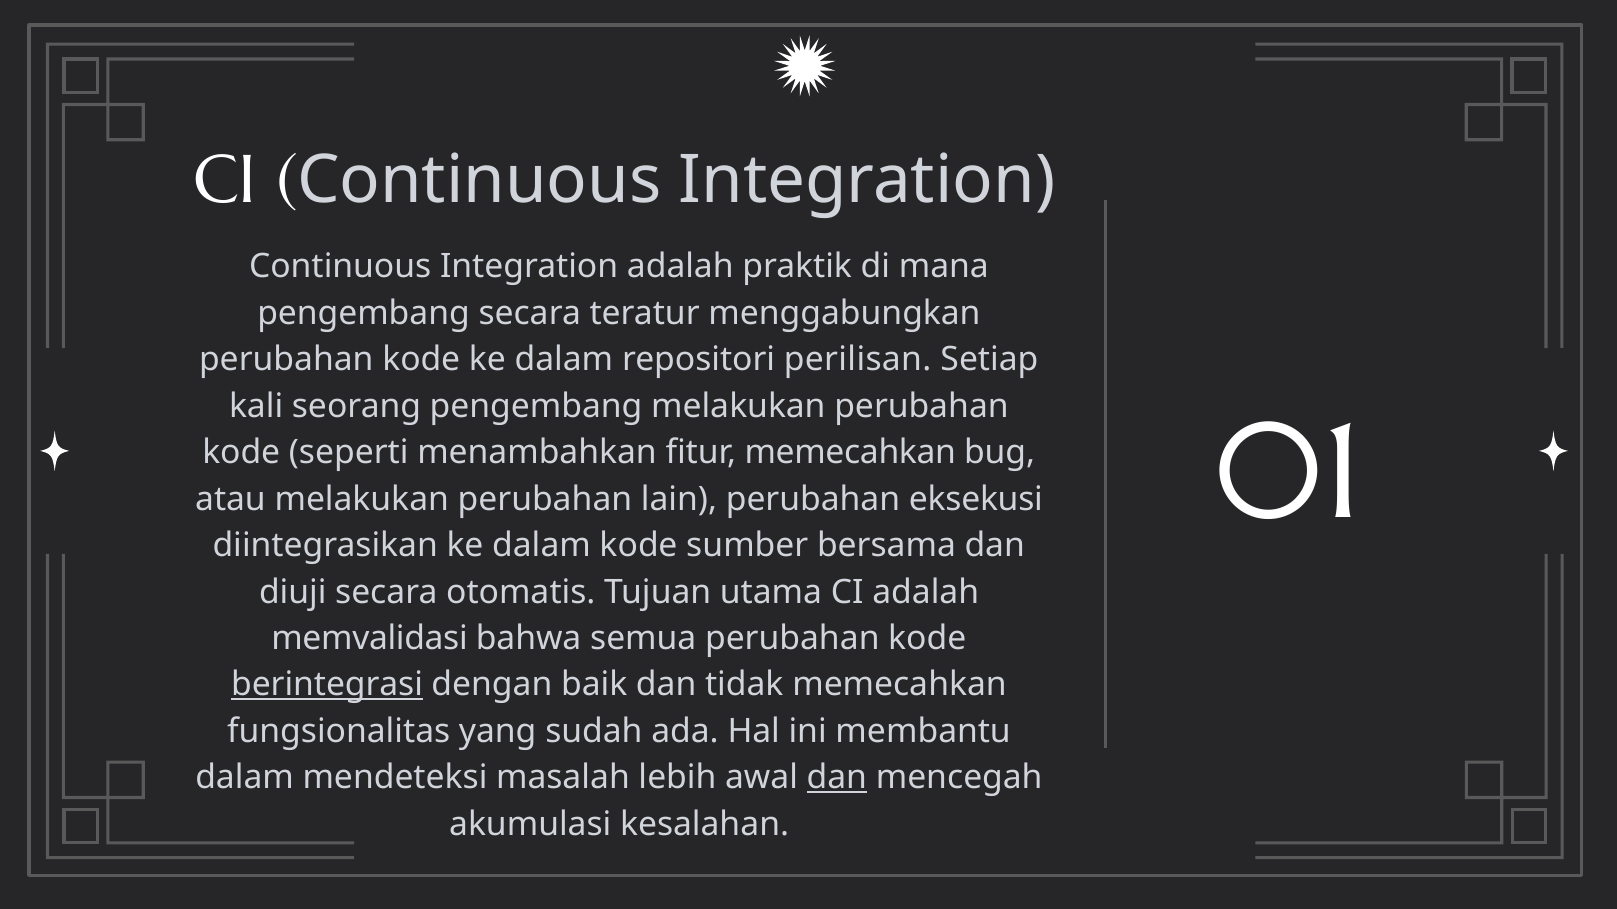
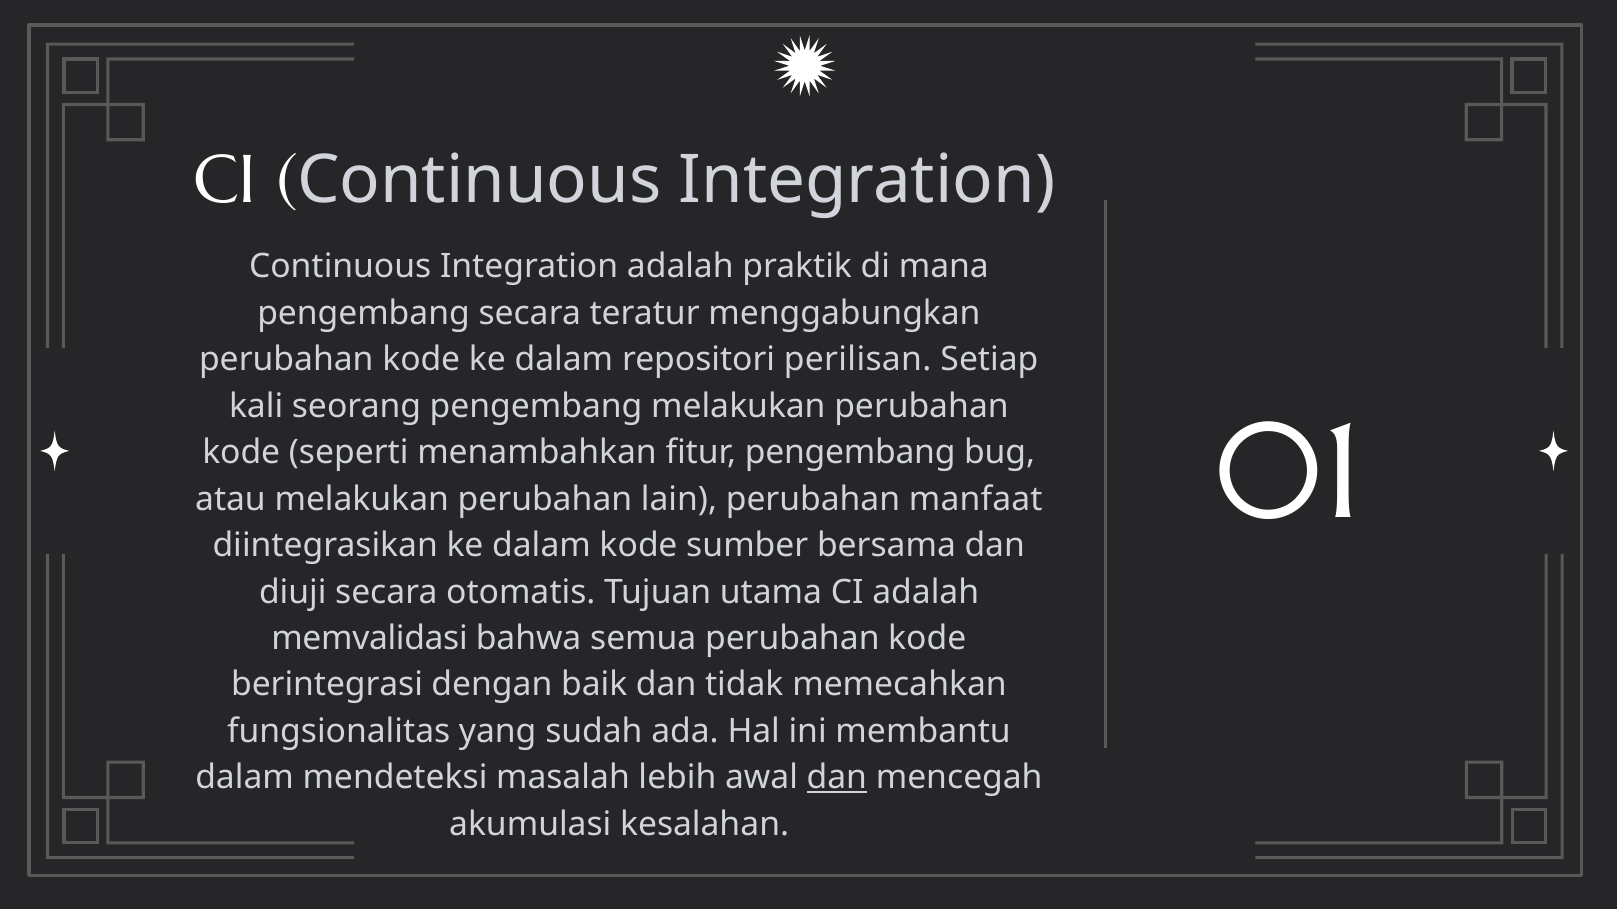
fitur memecahkan: memecahkan -> pengembang (850, 453)
eksekusi: eksekusi -> manfaat (976, 499)
berintegrasi underline: present -> none (327, 685)
